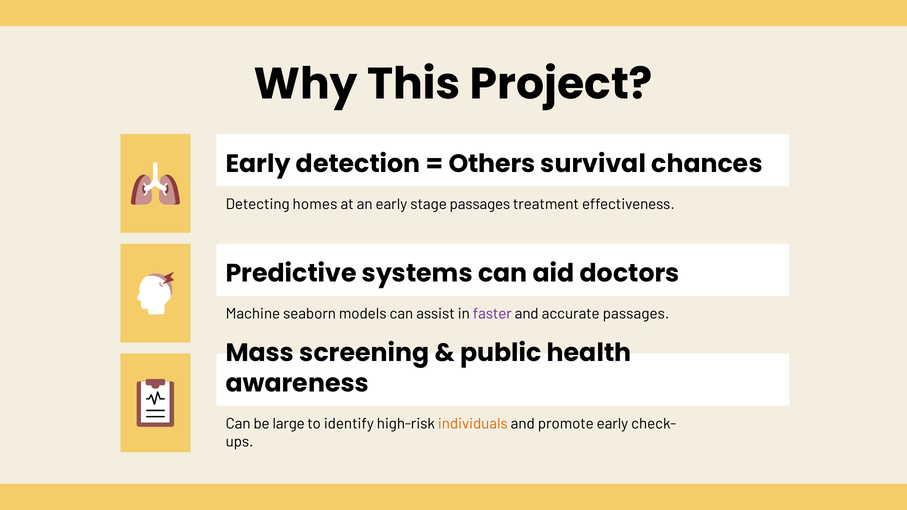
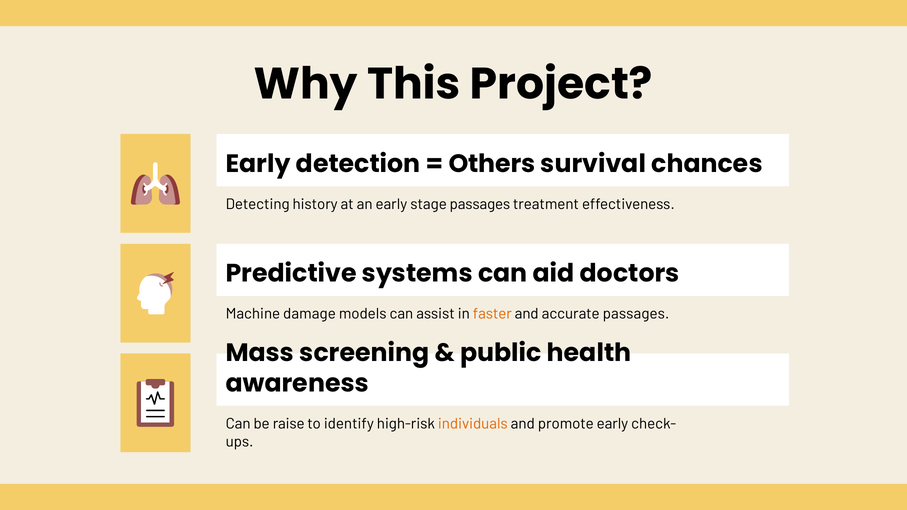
homes: homes -> history (315, 204)
seaborn: seaborn -> damage (309, 314)
faster colour: purple -> orange (492, 314)
large: large -> raise (289, 424)
